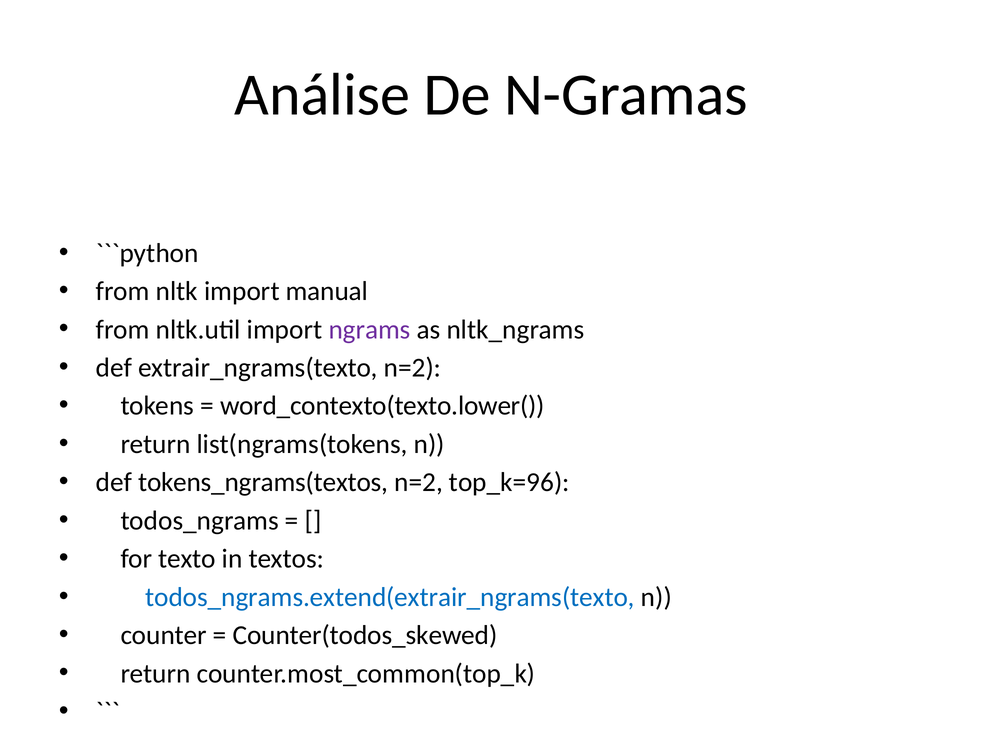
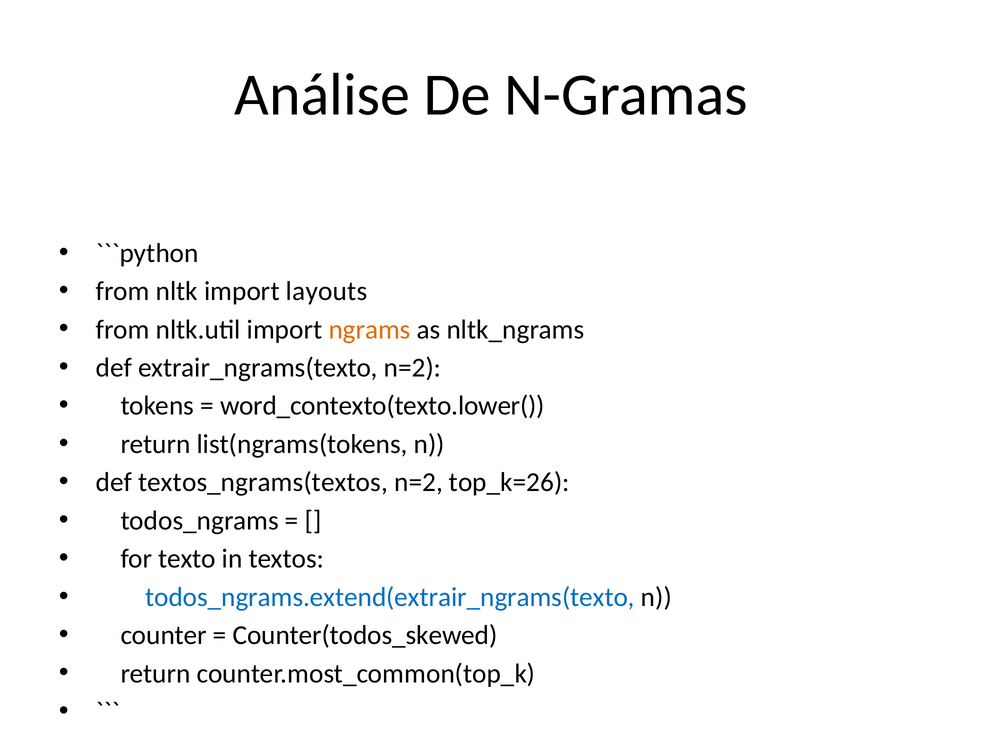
manual: manual -> layouts (327, 291)
ngrams colour: purple -> orange (370, 330)
tokens_ngrams(textos: tokens_ngrams(textos -> textos_ngrams(textos (263, 483)
top_k=96: top_k=96 -> top_k=26 (509, 483)
